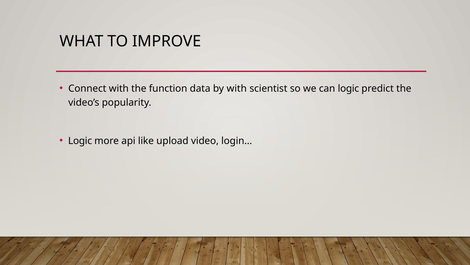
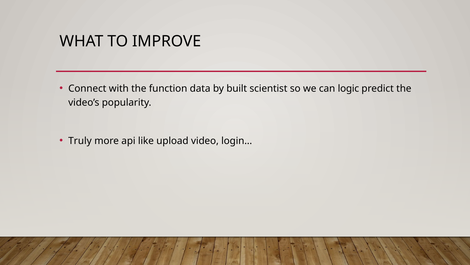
by with: with -> built (237, 88)
Logic: Logic -> Truly (80, 140)
